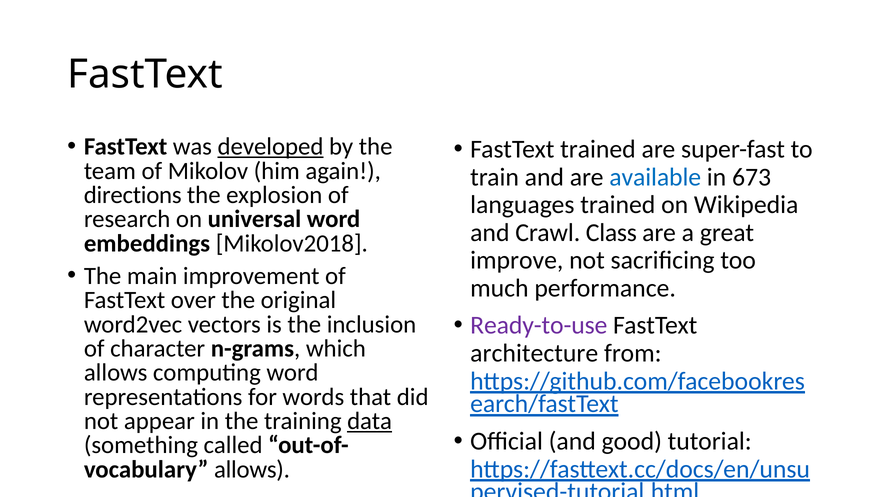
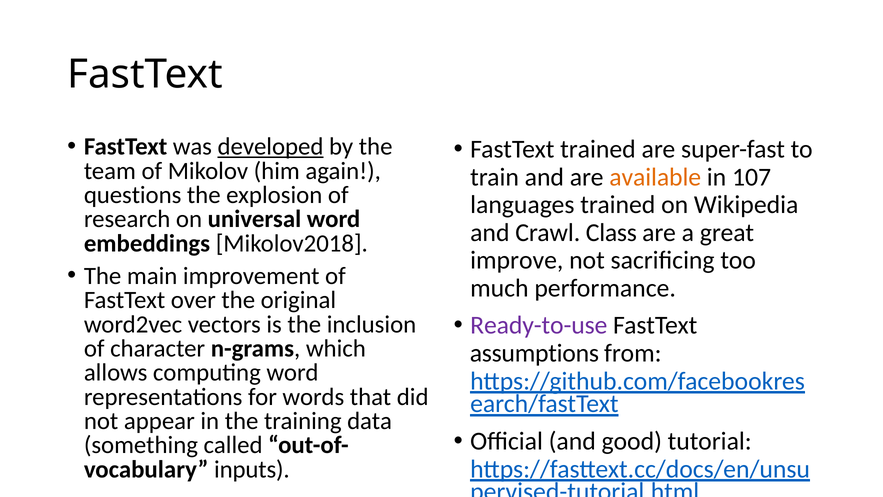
available colour: blue -> orange (655, 177)
673: 673 -> 107 (752, 177)
directions: directions -> questions (133, 195)
architecture: architecture -> assumptions (534, 353)
data underline: present -> none (370, 421)
allows: allows -> inputs (252, 469)
